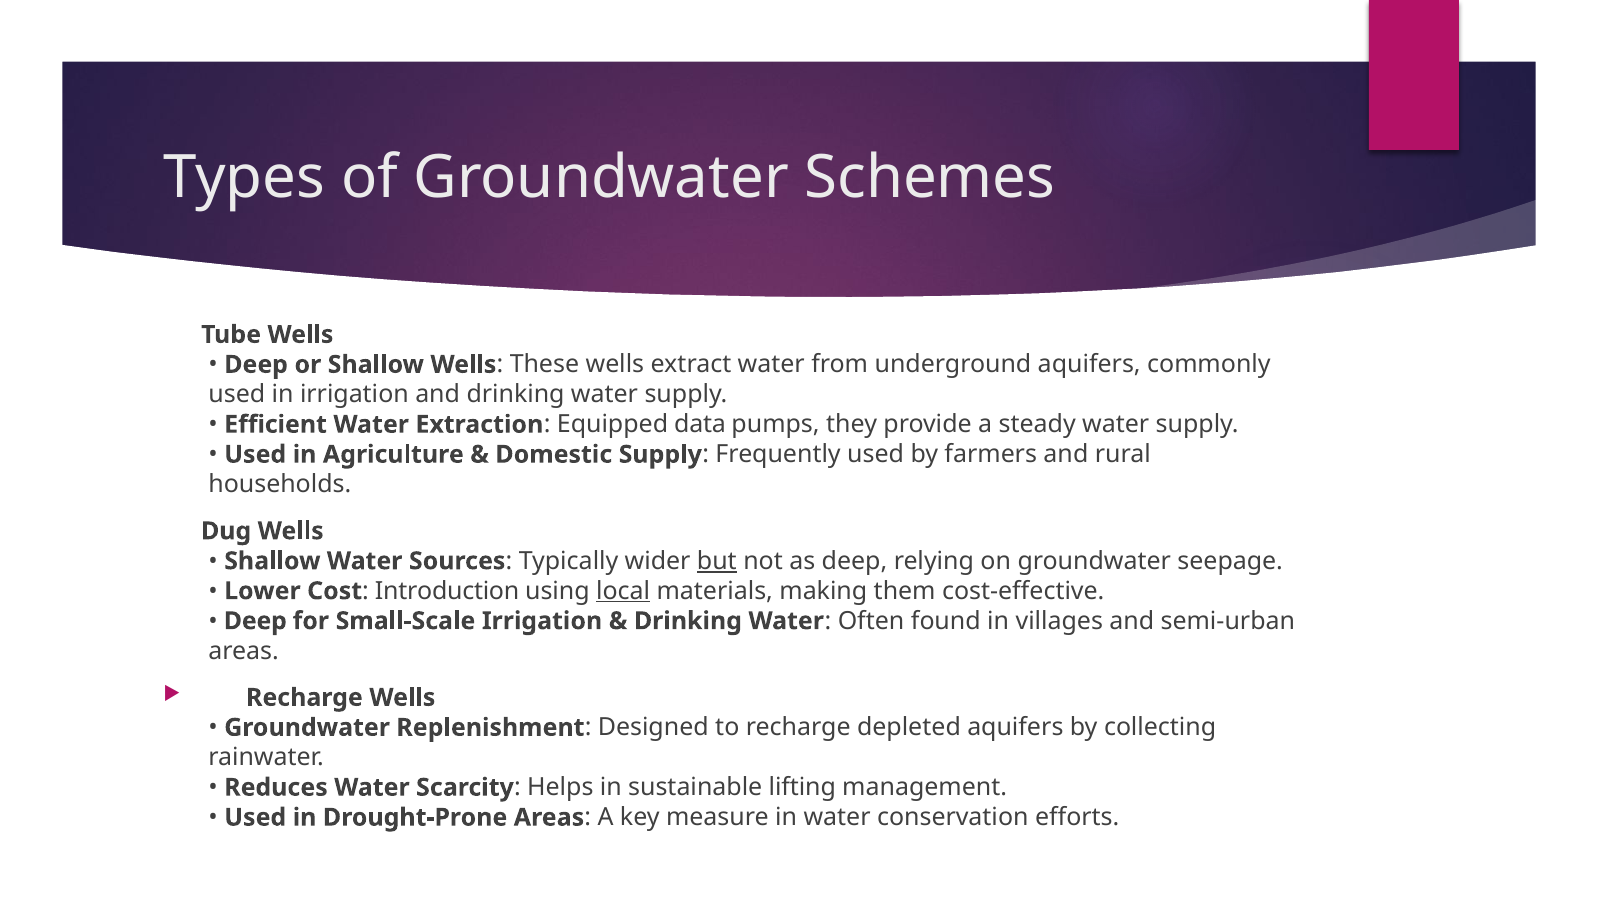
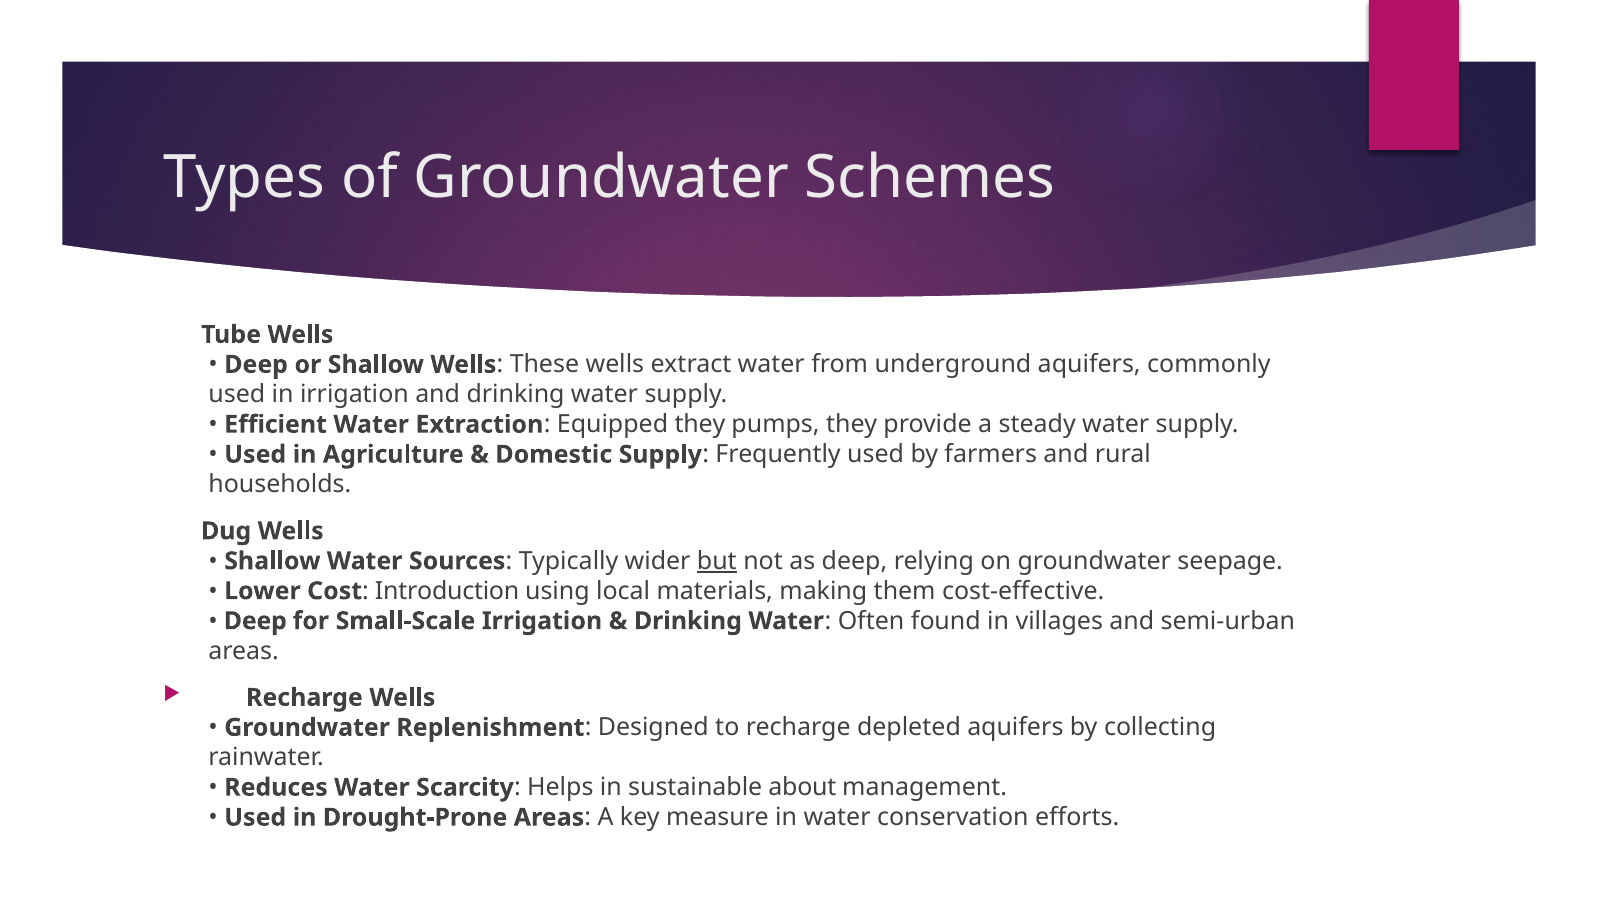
Equipped data: data -> they (700, 425)
local underline: present -> none (623, 591)
lifting: lifting -> about (802, 788)
